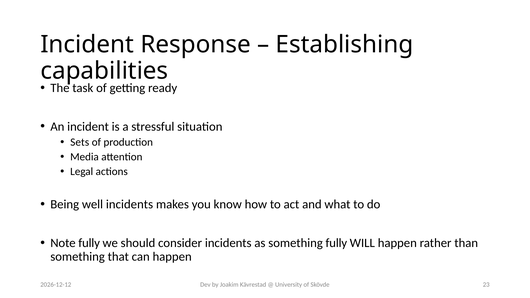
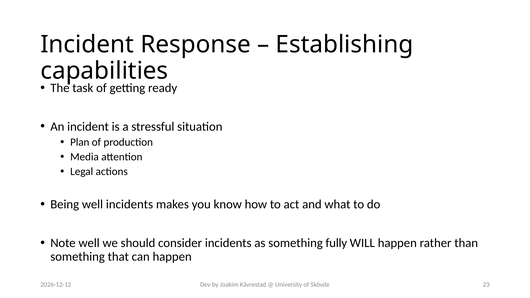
Sets: Sets -> Plan (80, 142)
Note fully: fully -> well (89, 243)
